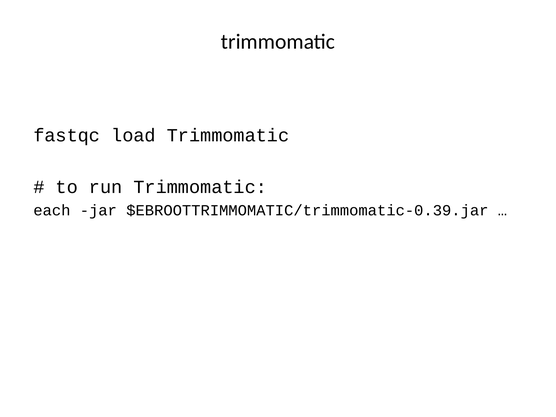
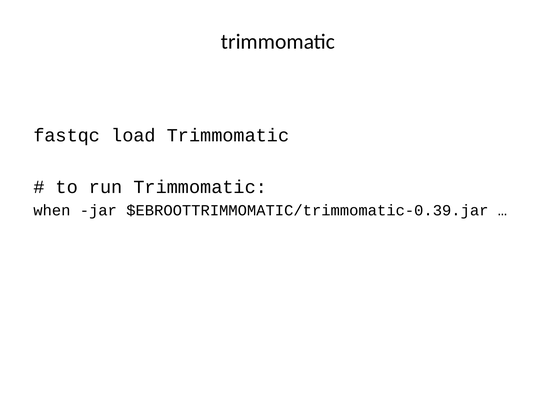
each: each -> when (52, 210)
